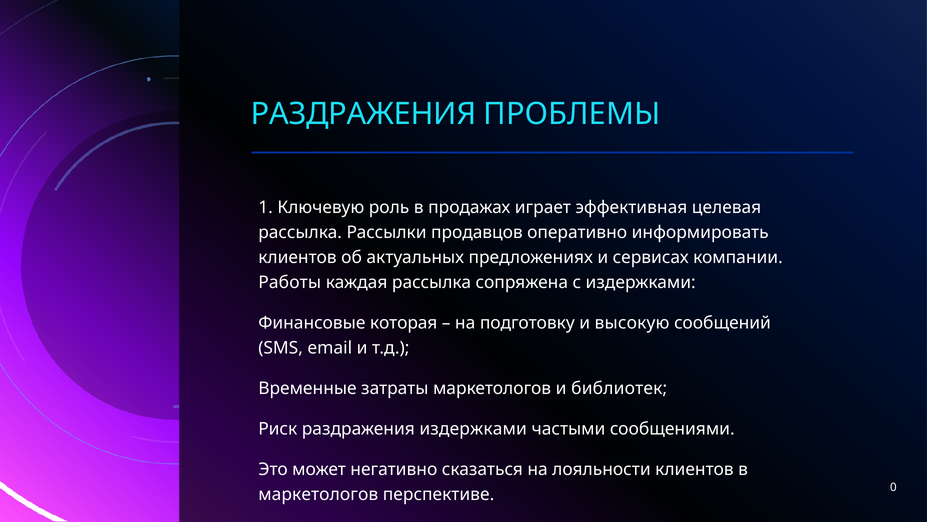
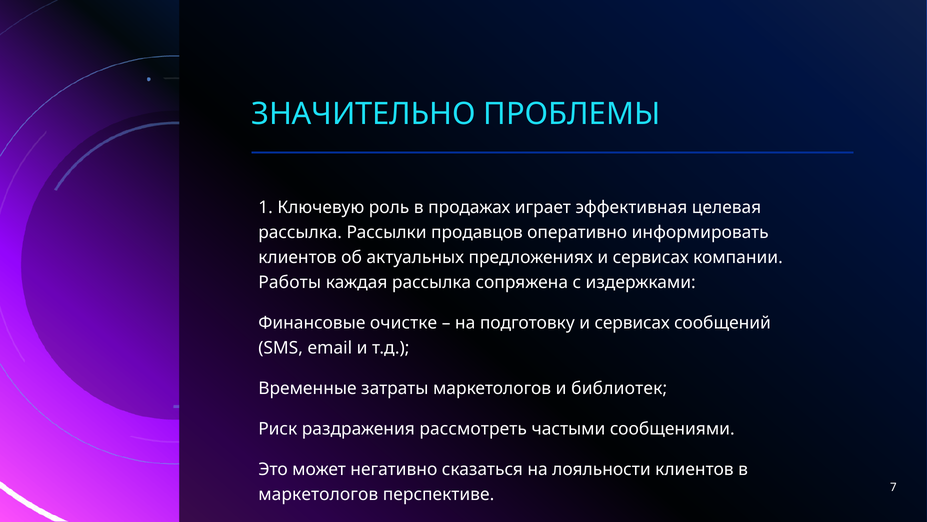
РАЗДРАЖЕНИЯ: РАЗДРАЖЕНИЯ -> ЗНАЧИТЕЛЬНО (364, 114)
которая: которая -> очистке (404, 323)
подготовку и высокую: высокую -> сервисах (632, 323)
раздражения издержками: издержками -> рассмотреть (473, 429)
0: 0 -> 7 (893, 487)
